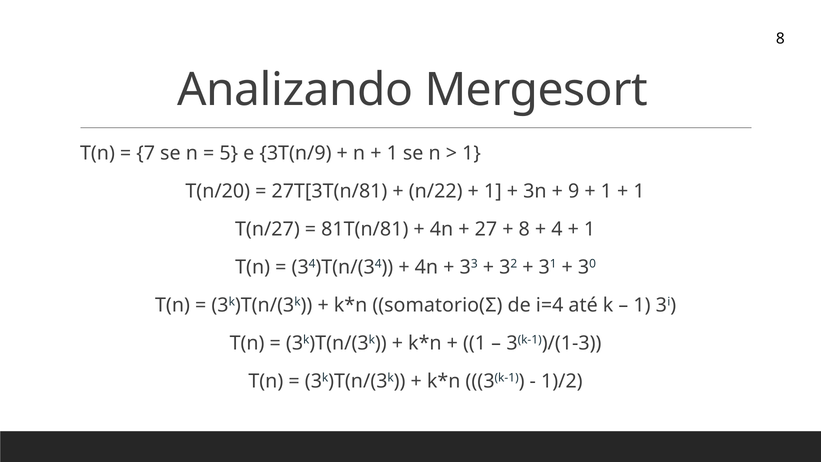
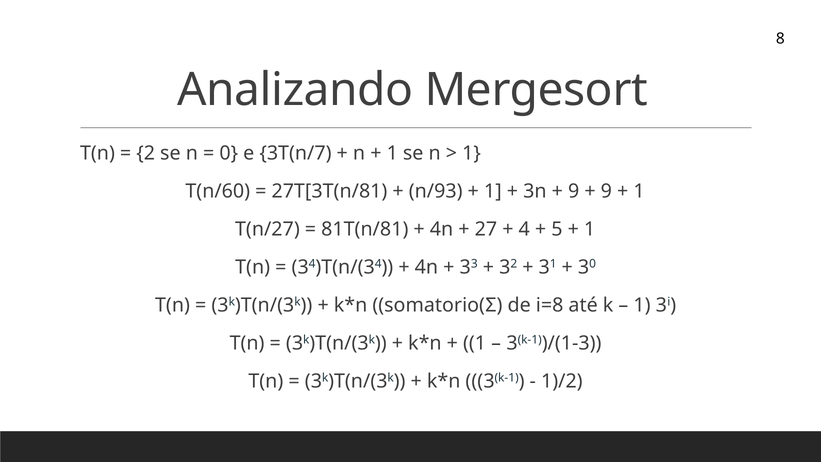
7: 7 -> 2 (146, 153)
5: 5 -> 0 (229, 153)
3T(n/9: 3T(n/9 -> 3T(n/7 (295, 153)
T(n/20: T(n/20 -> T(n/60 (218, 191)
n/22: n/22 -> n/93 (436, 191)
1: 1 -> 9 (606, 191)
8: 8 -> 4 (524, 229)
4: 4 -> 5 (557, 229)
i=4: i=4 -> i=8 (550, 305)
